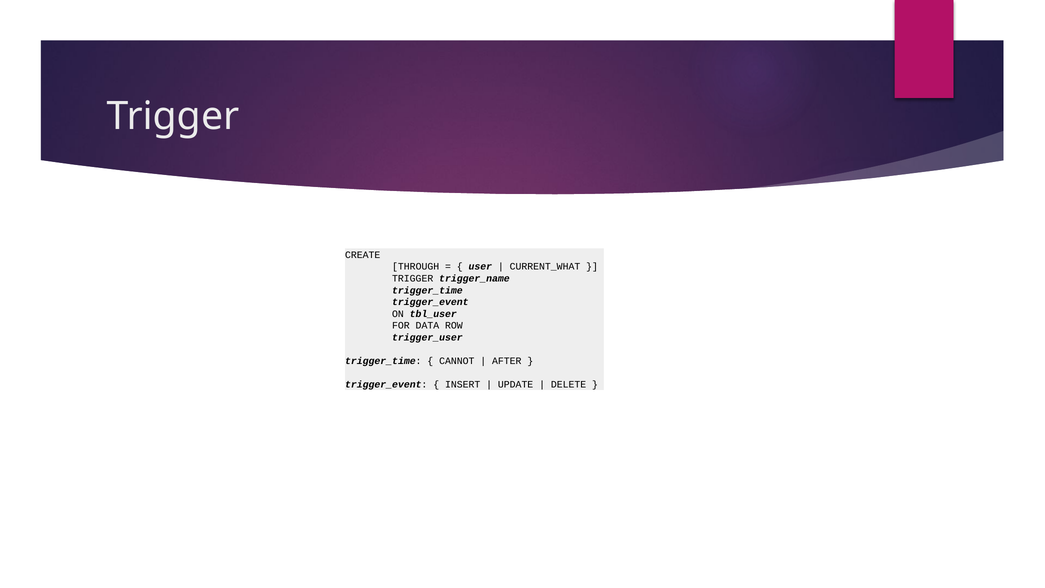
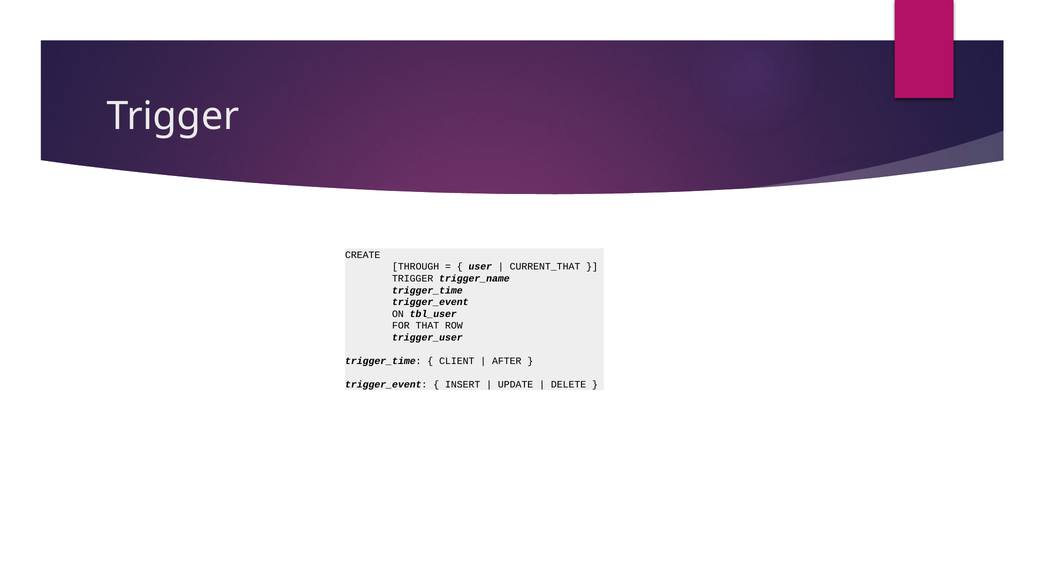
CURRENT_WHAT: CURRENT_WHAT -> CURRENT_THAT (545, 267)
DATA: DATA -> THAT (427, 326)
CANNOT: CANNOT -> CLIENT (457, 361)
